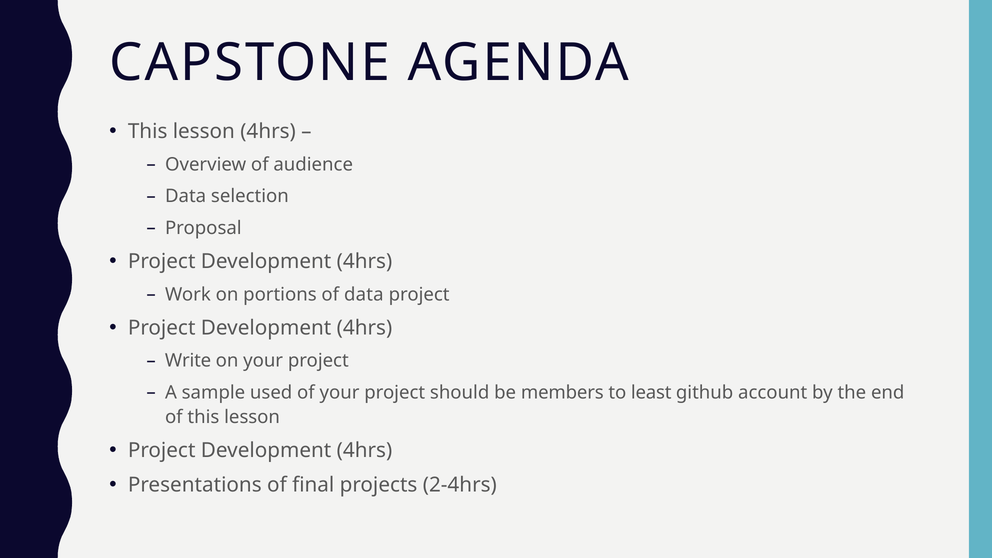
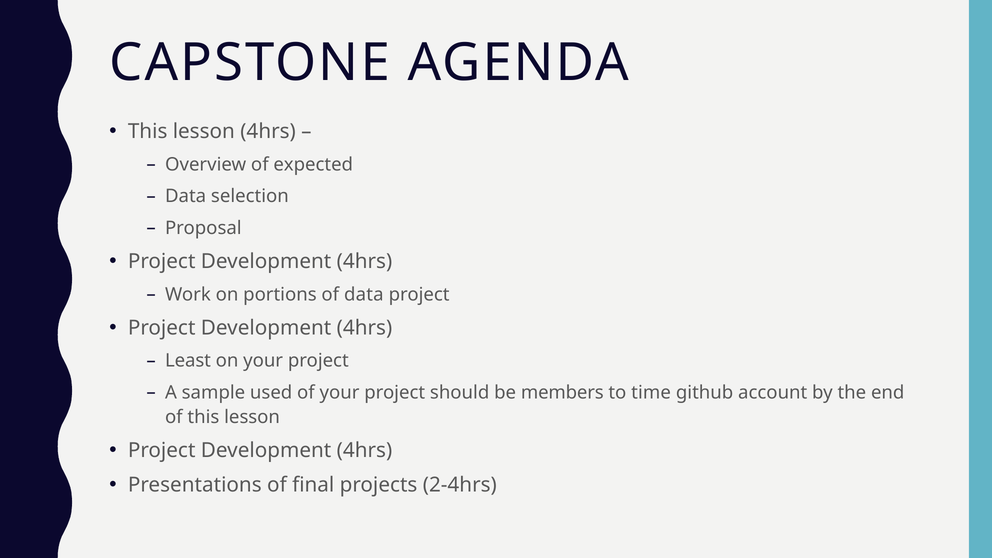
audience: audience -> expected (313, 165)
Write: Write -> Least (188, 361)
least: least -> time (651, 393)
